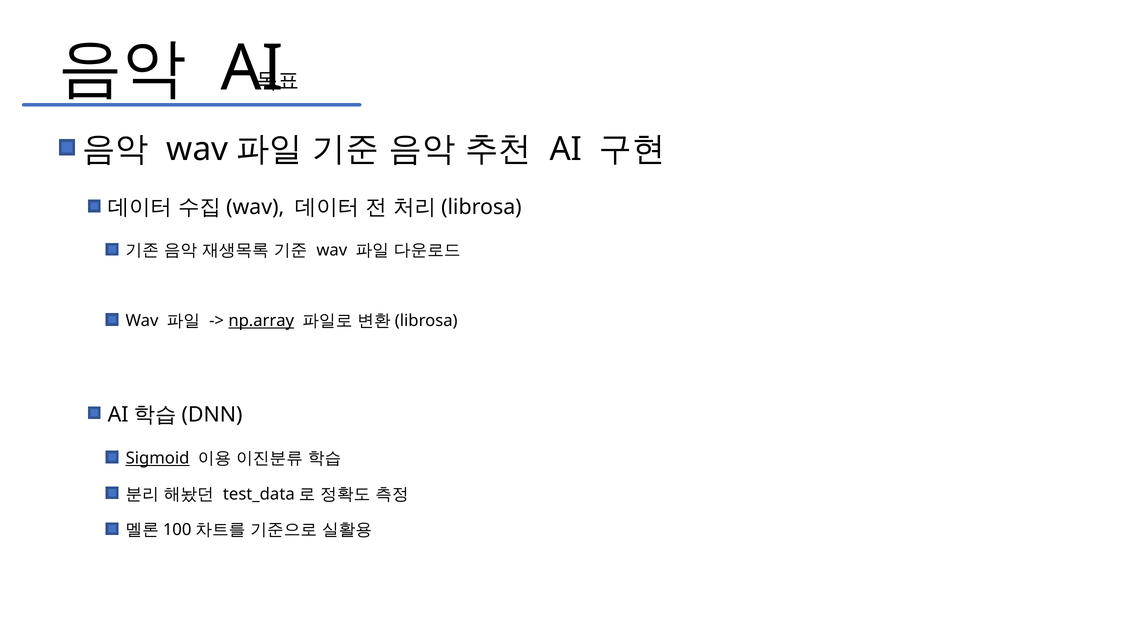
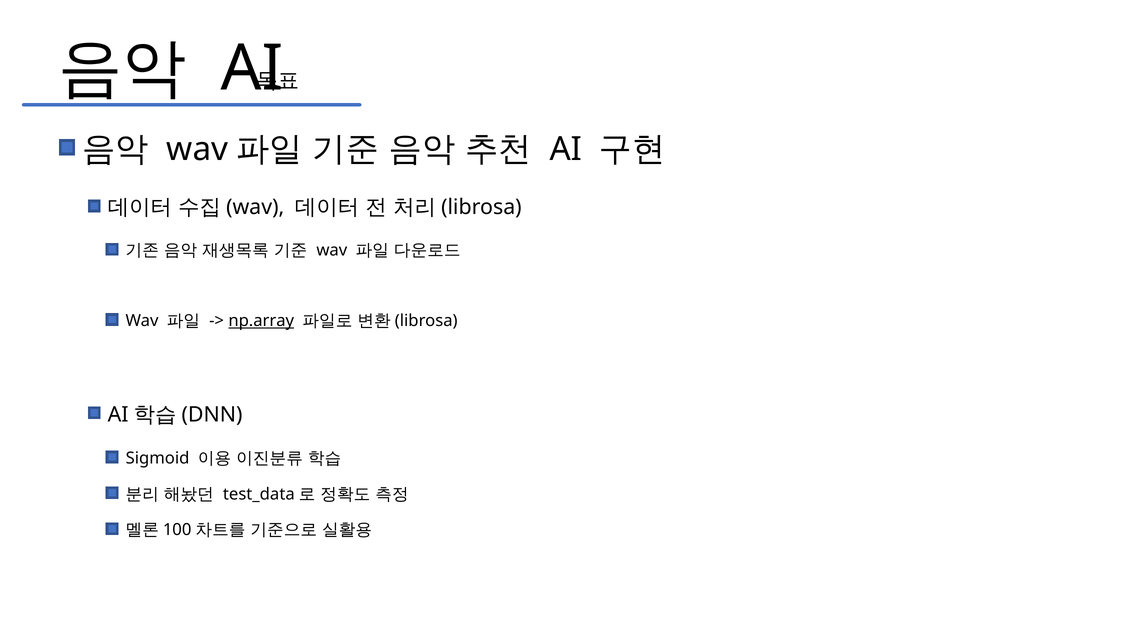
Sigmoid underline: present -> none (158, 458)
